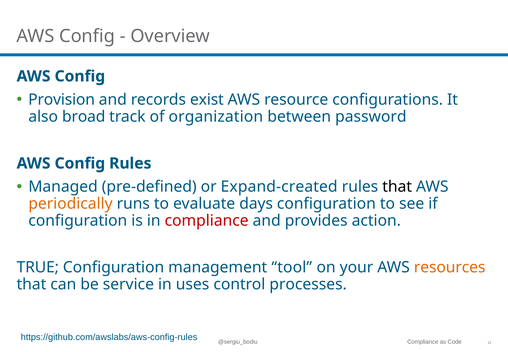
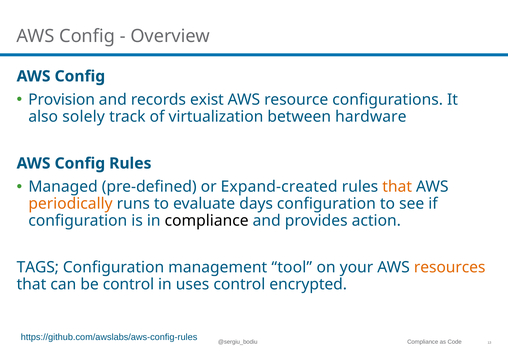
broad: broad -> solely (84, 116)
organization: organization -> virtualization (216, 116)
password: password -> hardware (371, 116)
that colour: black -> orange (397, 187)
compliance colour: red -> black (207, 220)
TRUE: TRUE -> TAGS (38, 267)
be service: service -> control (128, 284)
processes: processes -> encrypted (308, 284)
